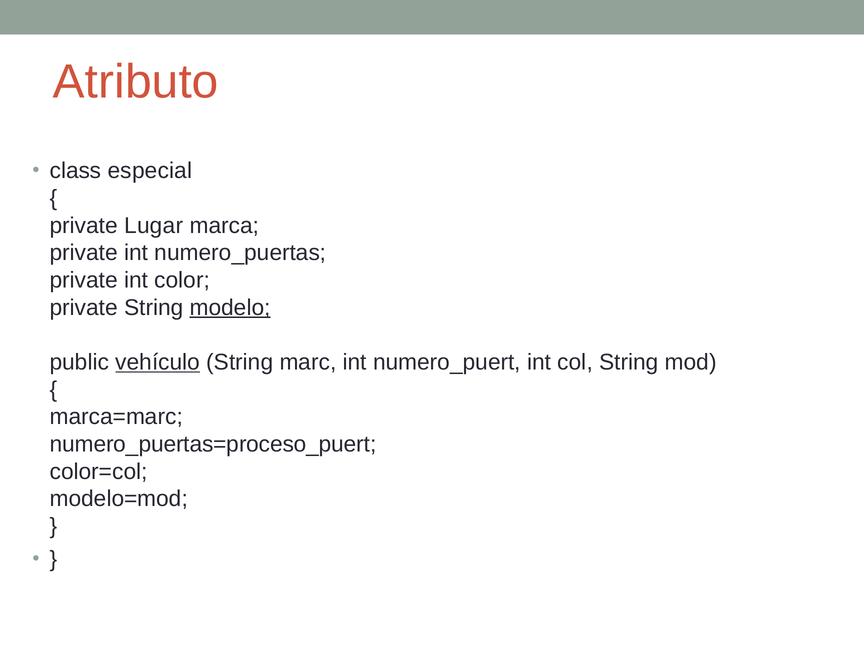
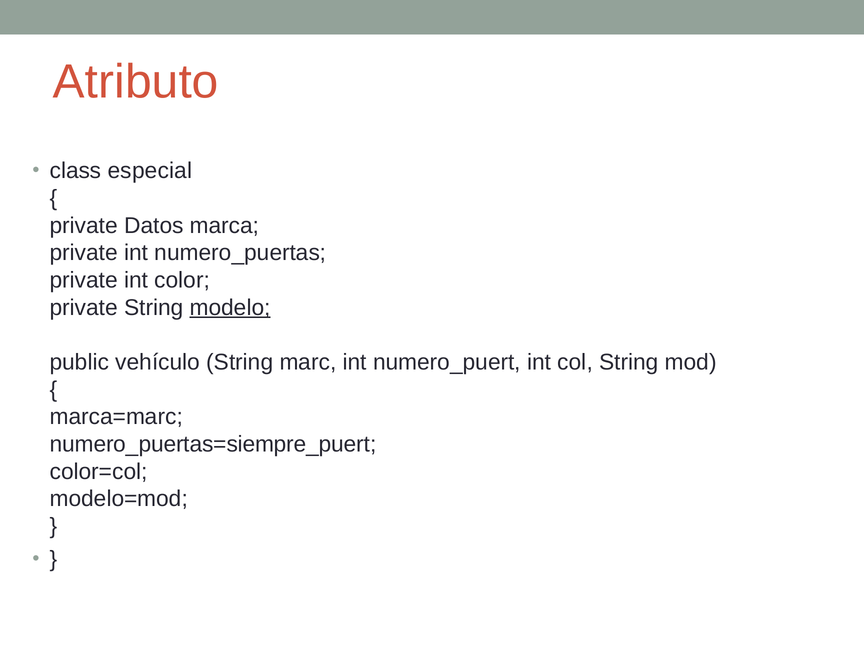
Lugar: Lugar -> Datos (154, 225)
vehículo underline: present -> none (158, 362)
numero_puertas=proceso_puert: numero_puertas=proceso_puert -> numero_puertas=siempre_puert (213, 444)
